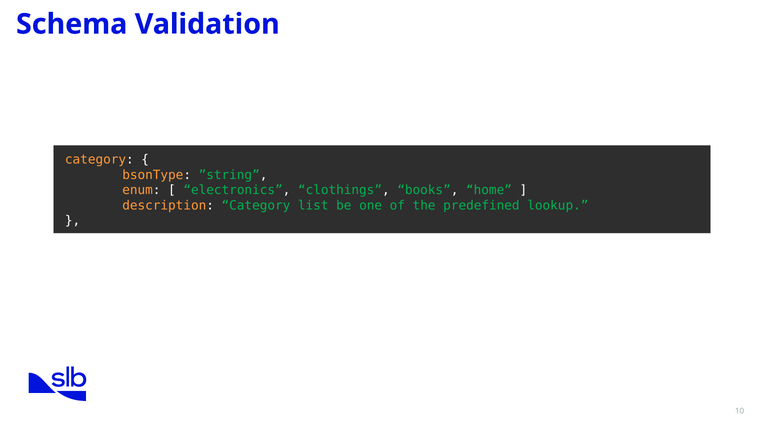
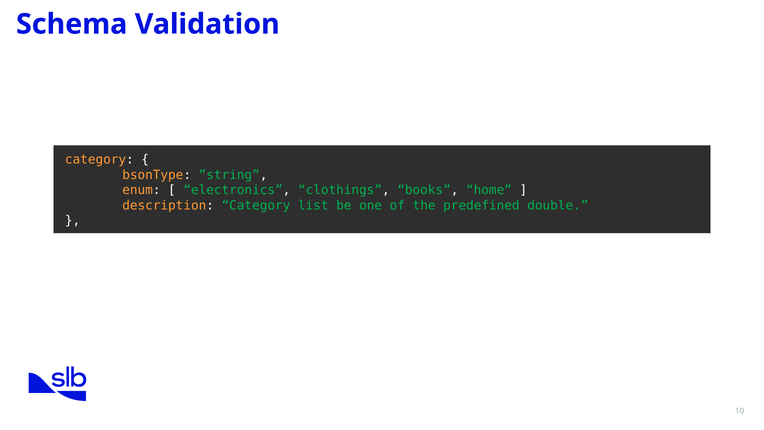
lookup: lookup -> double (558, 205)
